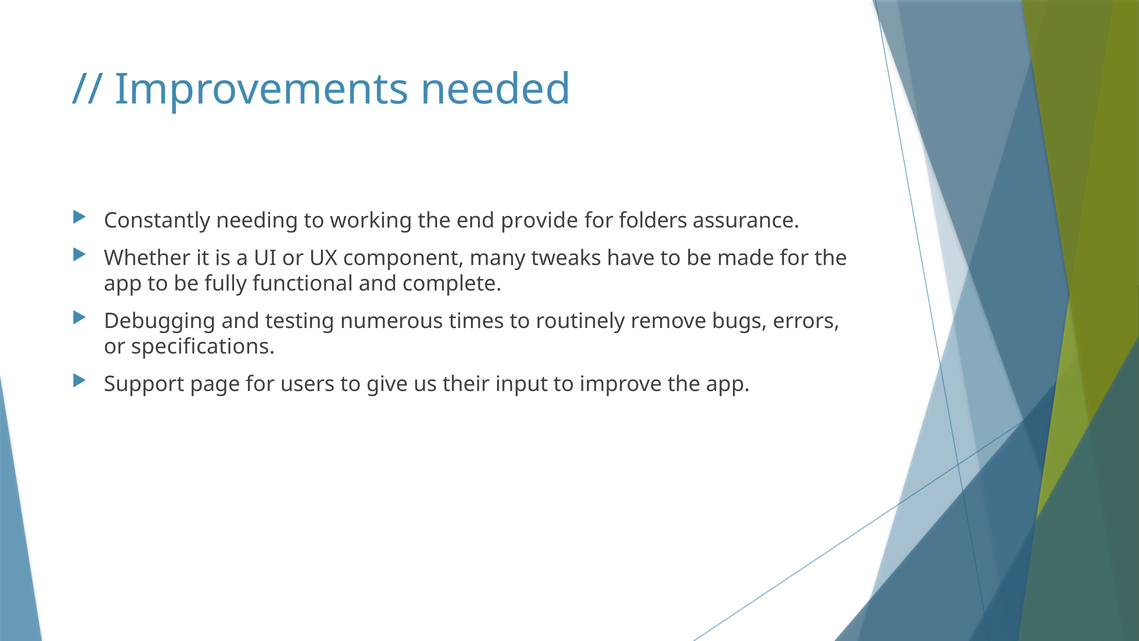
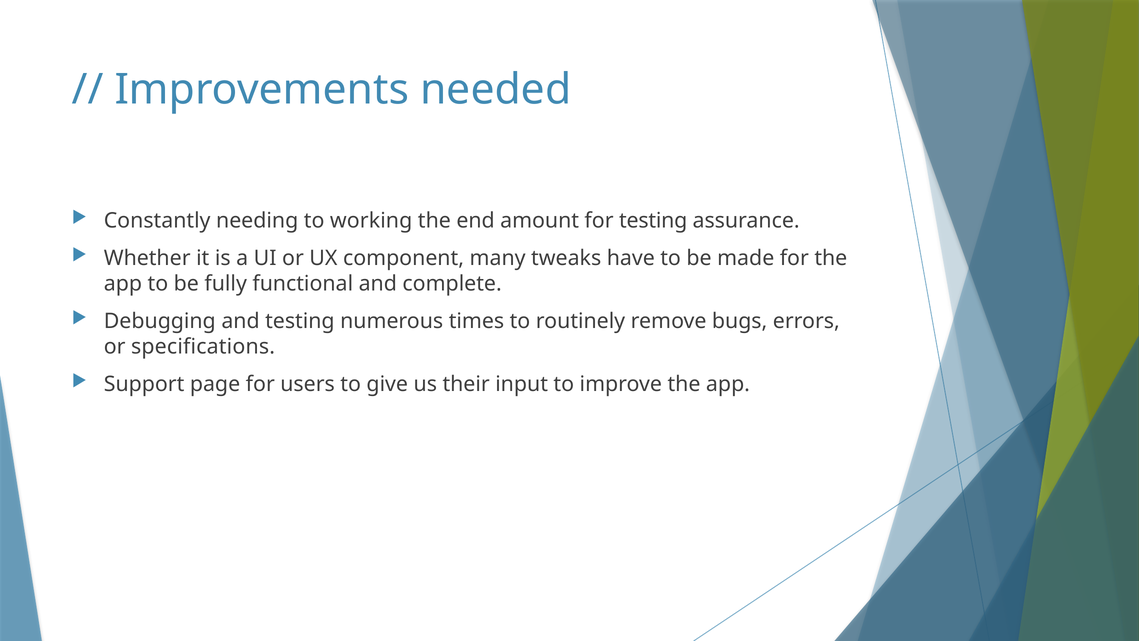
provide: provide -> amount (540, 220)
for folders: folders -> testing (653, 220)
